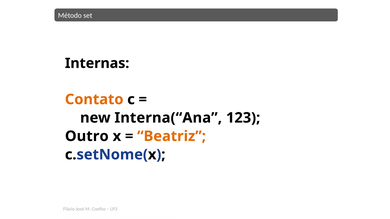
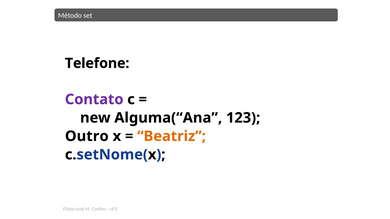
Internas: Internas -> Telefone (97, 63)
Contato colour: orange -> purple (94, 100)
Interna(“Ana: Interna(“Ana -> Alguma(“Ana (168, 118)
